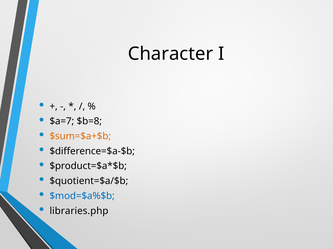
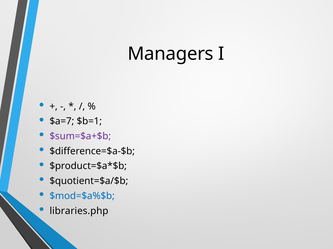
Character: Character -> Managers (171, 54)
$b=8: $b=8 -> $b=1 (89, 122)
$sum=$a+$b colour: orange -> purple (80, 137)
